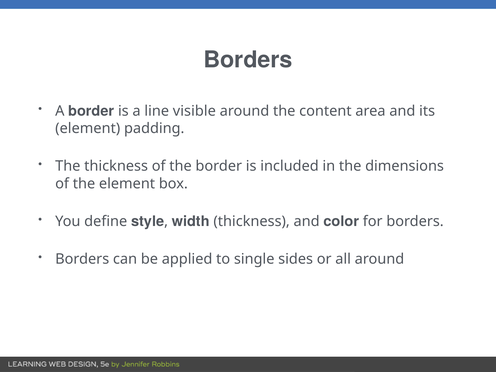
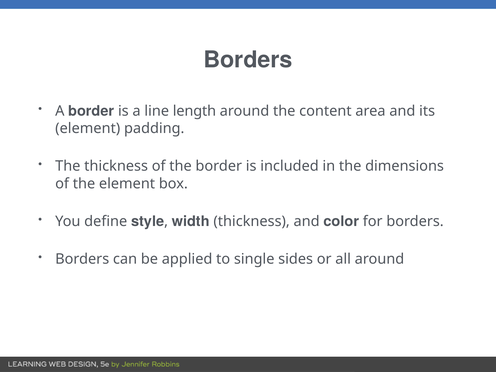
visible: visible -> length (194, 111)
